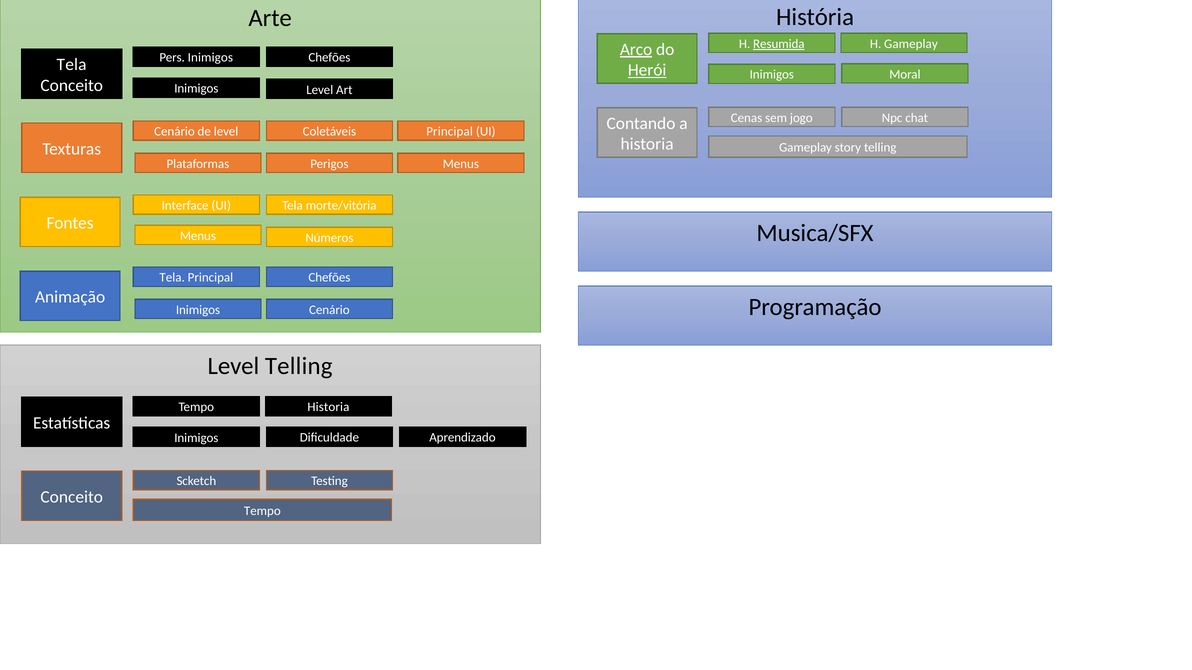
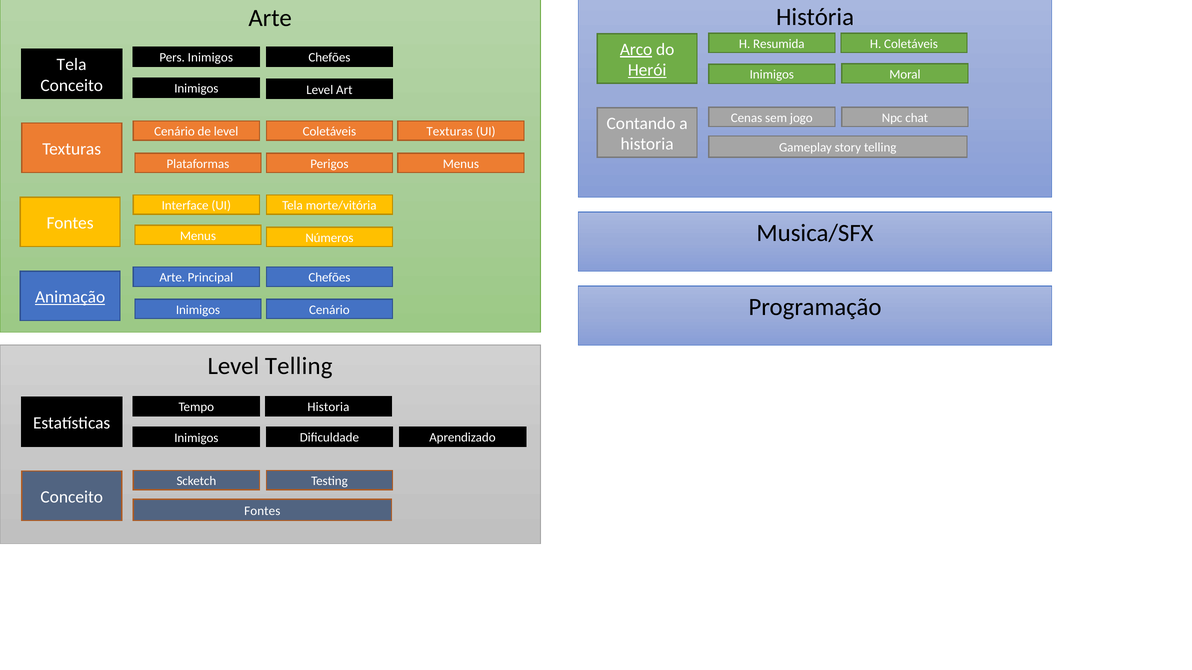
H Gameplay: Gameplay -> Coletáveis (911, 44)
Resumida underline: present -> none (779, 44)
Principal: Principal -> Texturas (450, 132)
Tela: Tela -> Arte (172, 278)
Animação underline: none -> present (70, 297)
Tempo: Tempo -> Fontes (262, 511)
